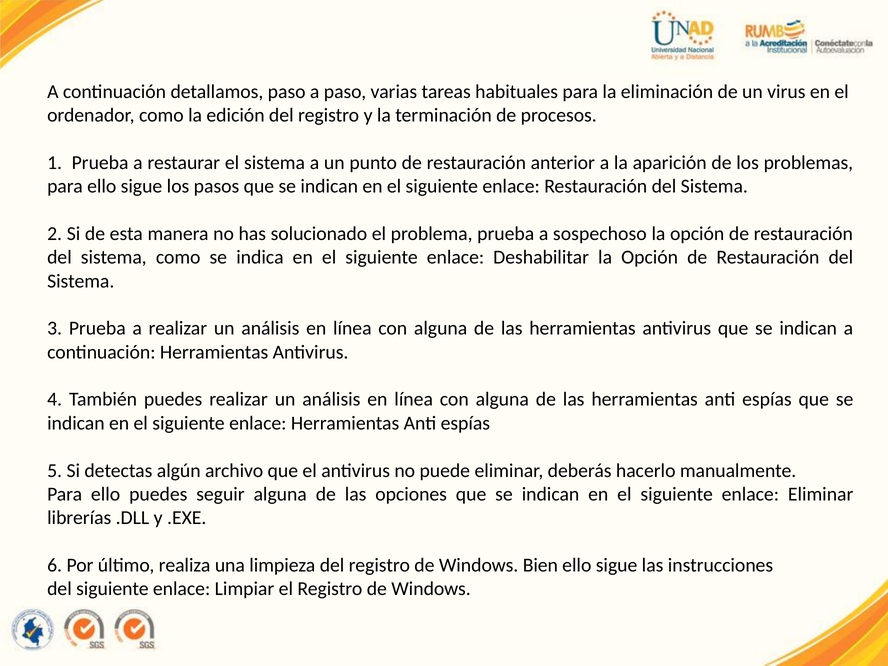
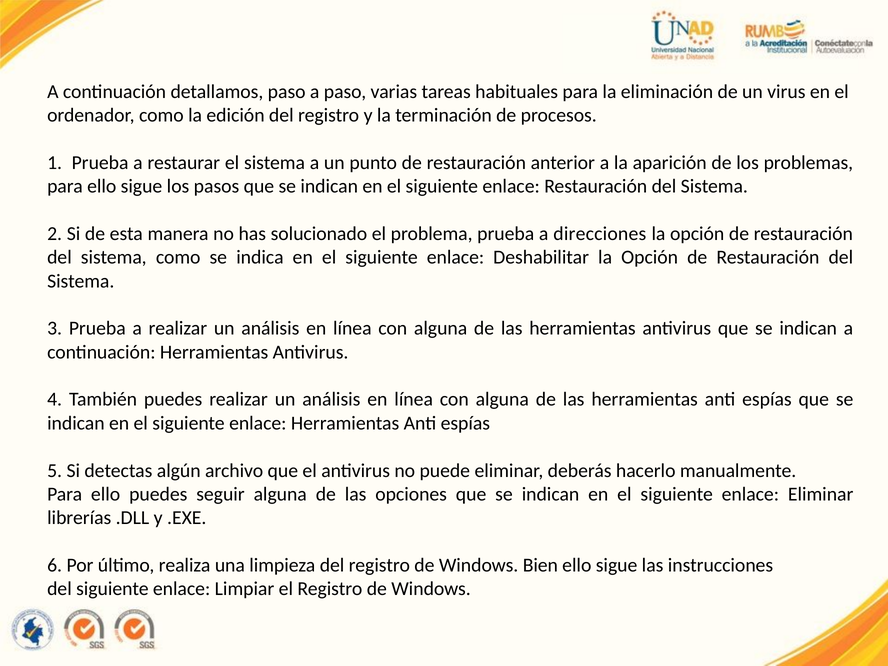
sospechoso: sospechoso -> direcciones (600, 234)
